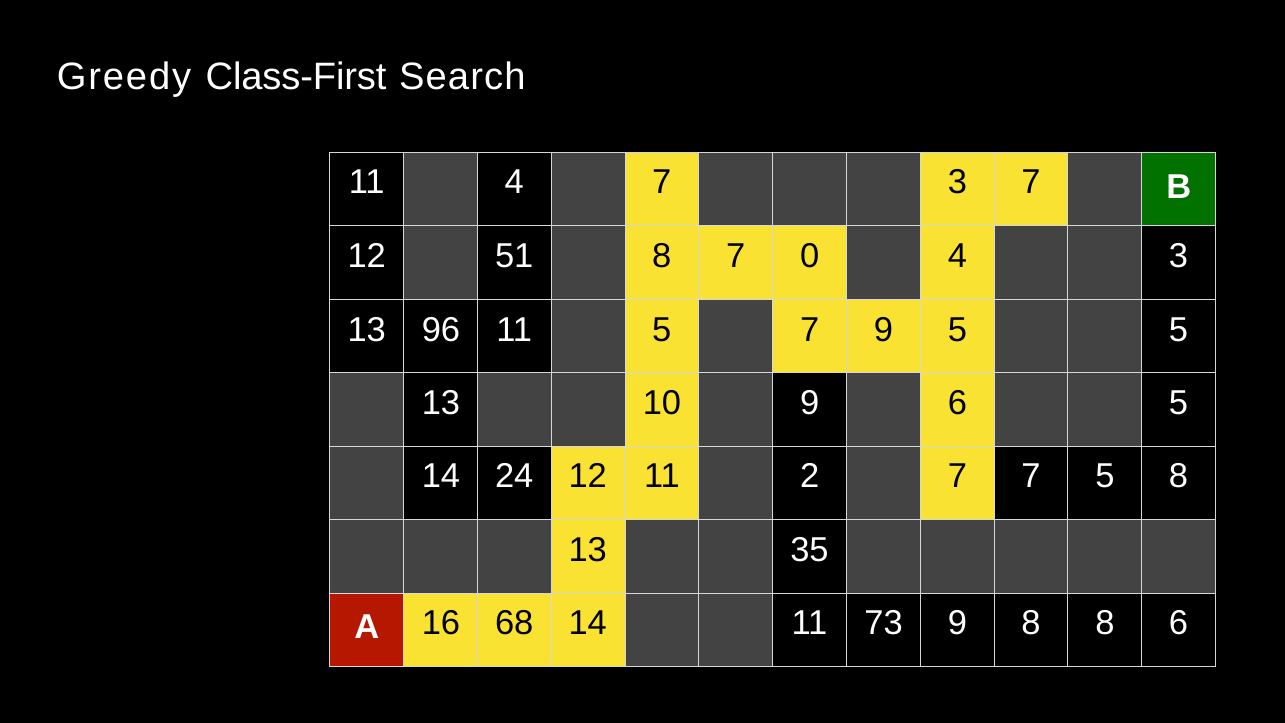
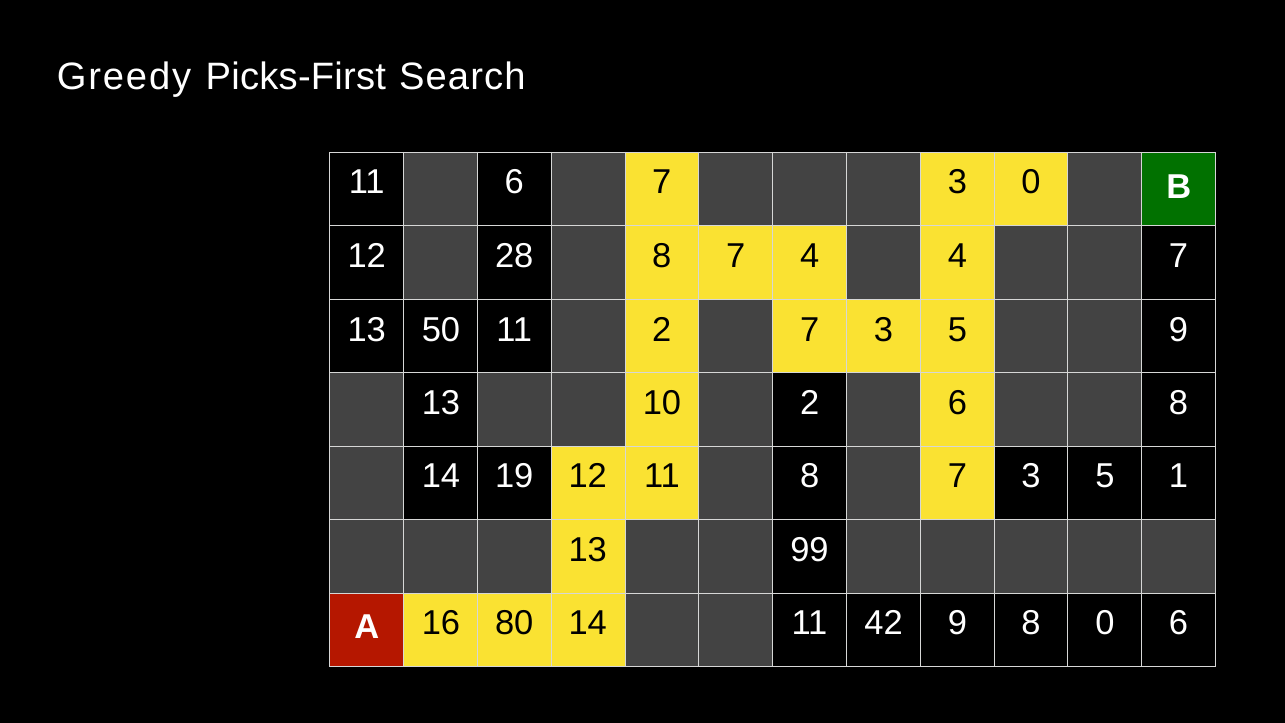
Class-First: Class-First -> Picks-First (296, 76)
11 4: 4 -> 6 (514, 182)
3 7: 7 -> 0 (1031, 182)
51: 51 -> 28 (514, 256)
7 0: 0 -> 4 (810, 256)
4 3: 3 -> 7 (1179, 256)
96: 96 -> 50 (441, 330)
11 5: 5 -> 2 (662, 330)
9: 9 -> 3 (883, 330)
5 5: 5 -> 9 (1179, 330)
10 9: 9 -> 2 (810, 403)
6 5: 5 -> 8 (1179, 403)
24: 24 -> 19 (514, 476)
11 2: 2 -> 8 (810, 476)
7: 7 -> 3 (1031, 476)
5 8: 8 -> 1 (1179, 476)
35: 35 -> 99 (809, 550)
68: 68 -> 80 (514, 623)
73: 73 -> 42 (884, 623)
8 8: 8 -> 0 (1105, 623)
